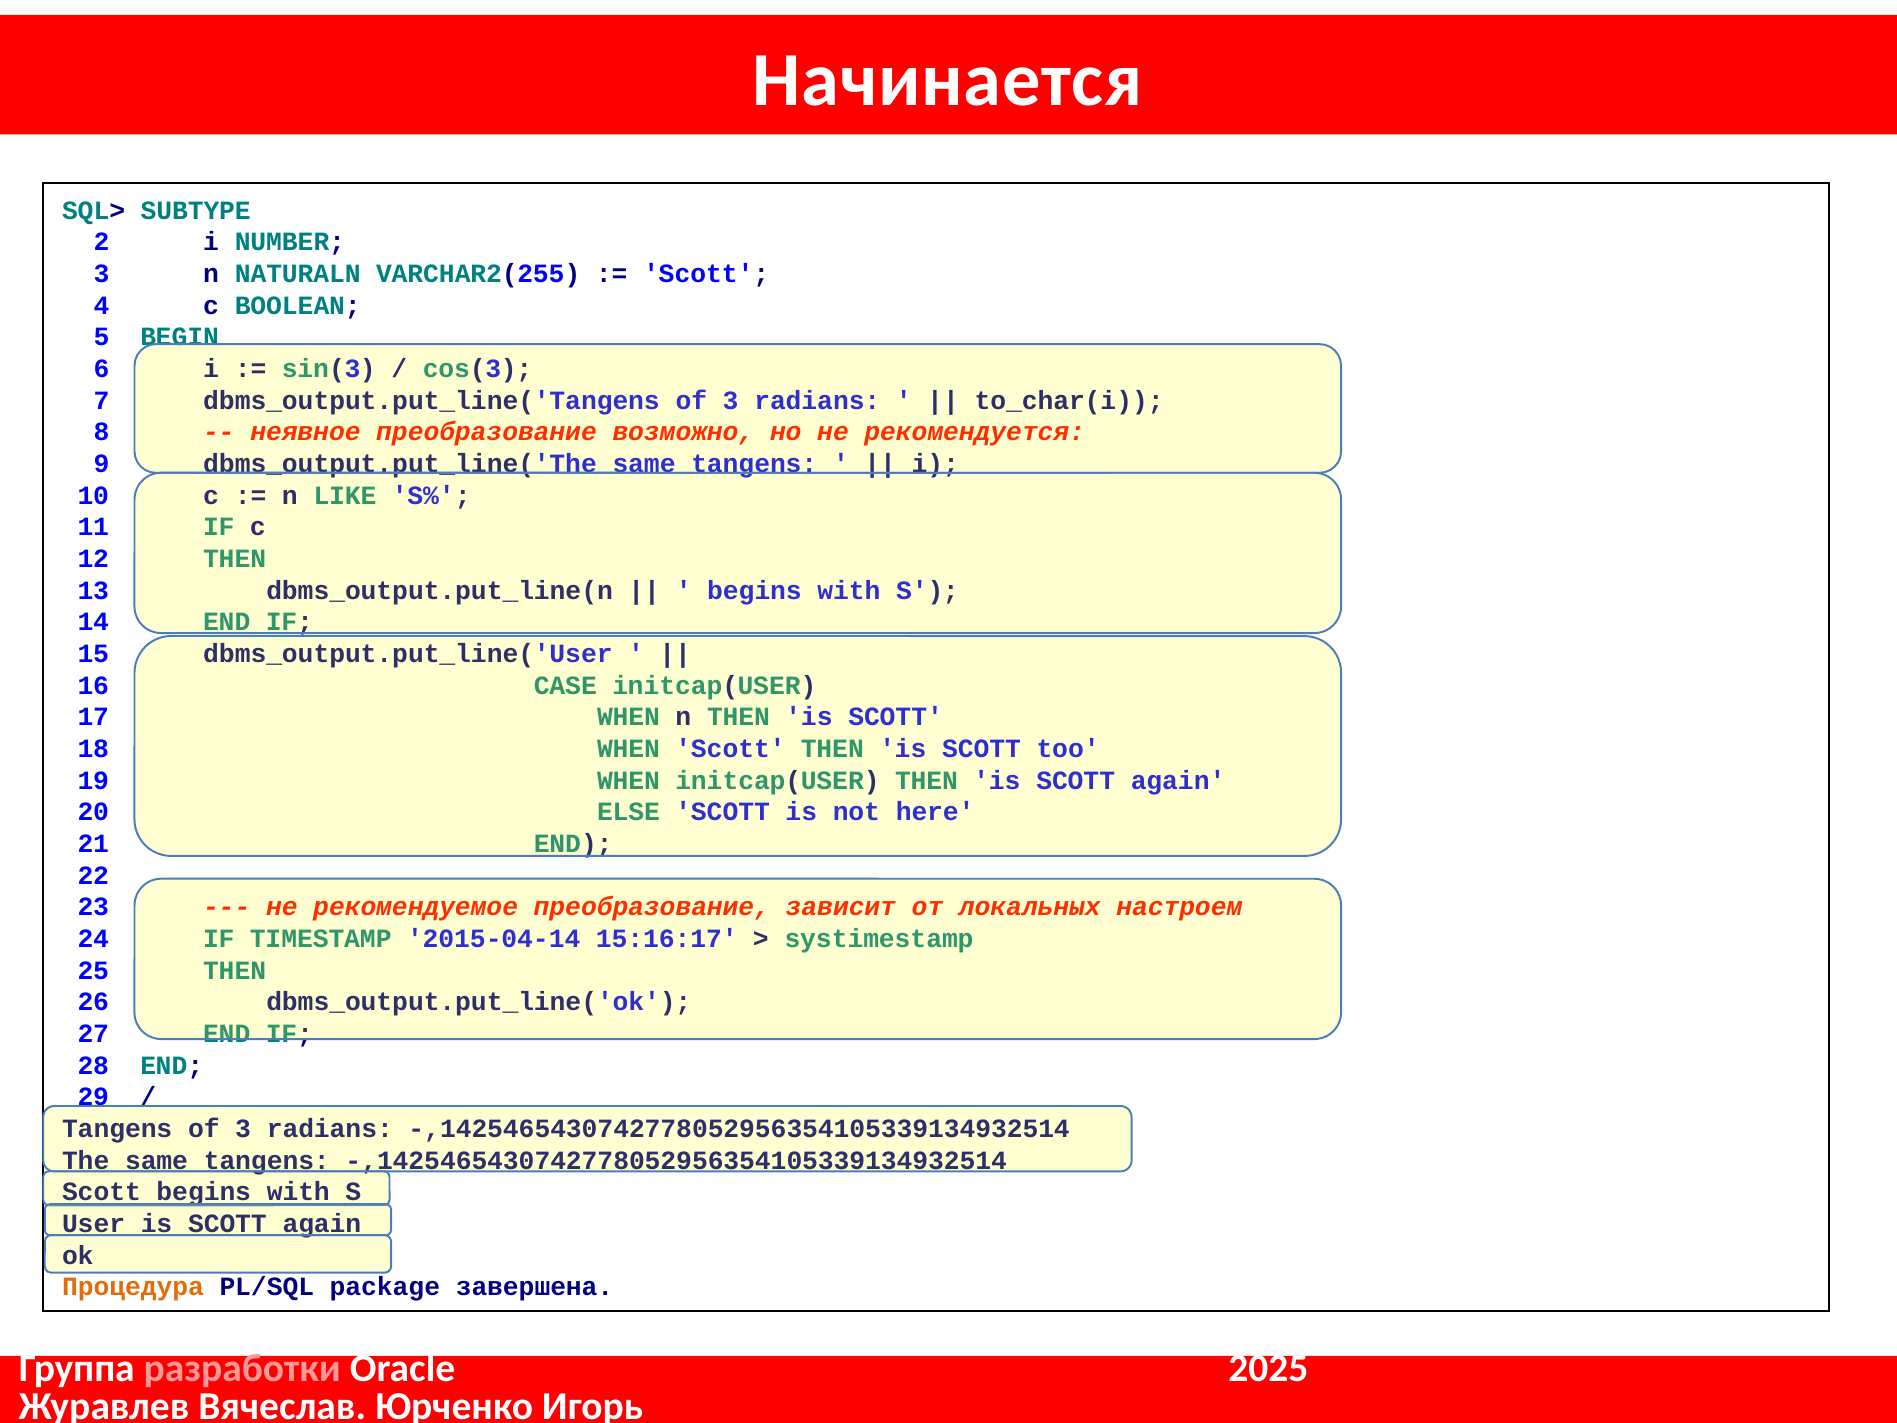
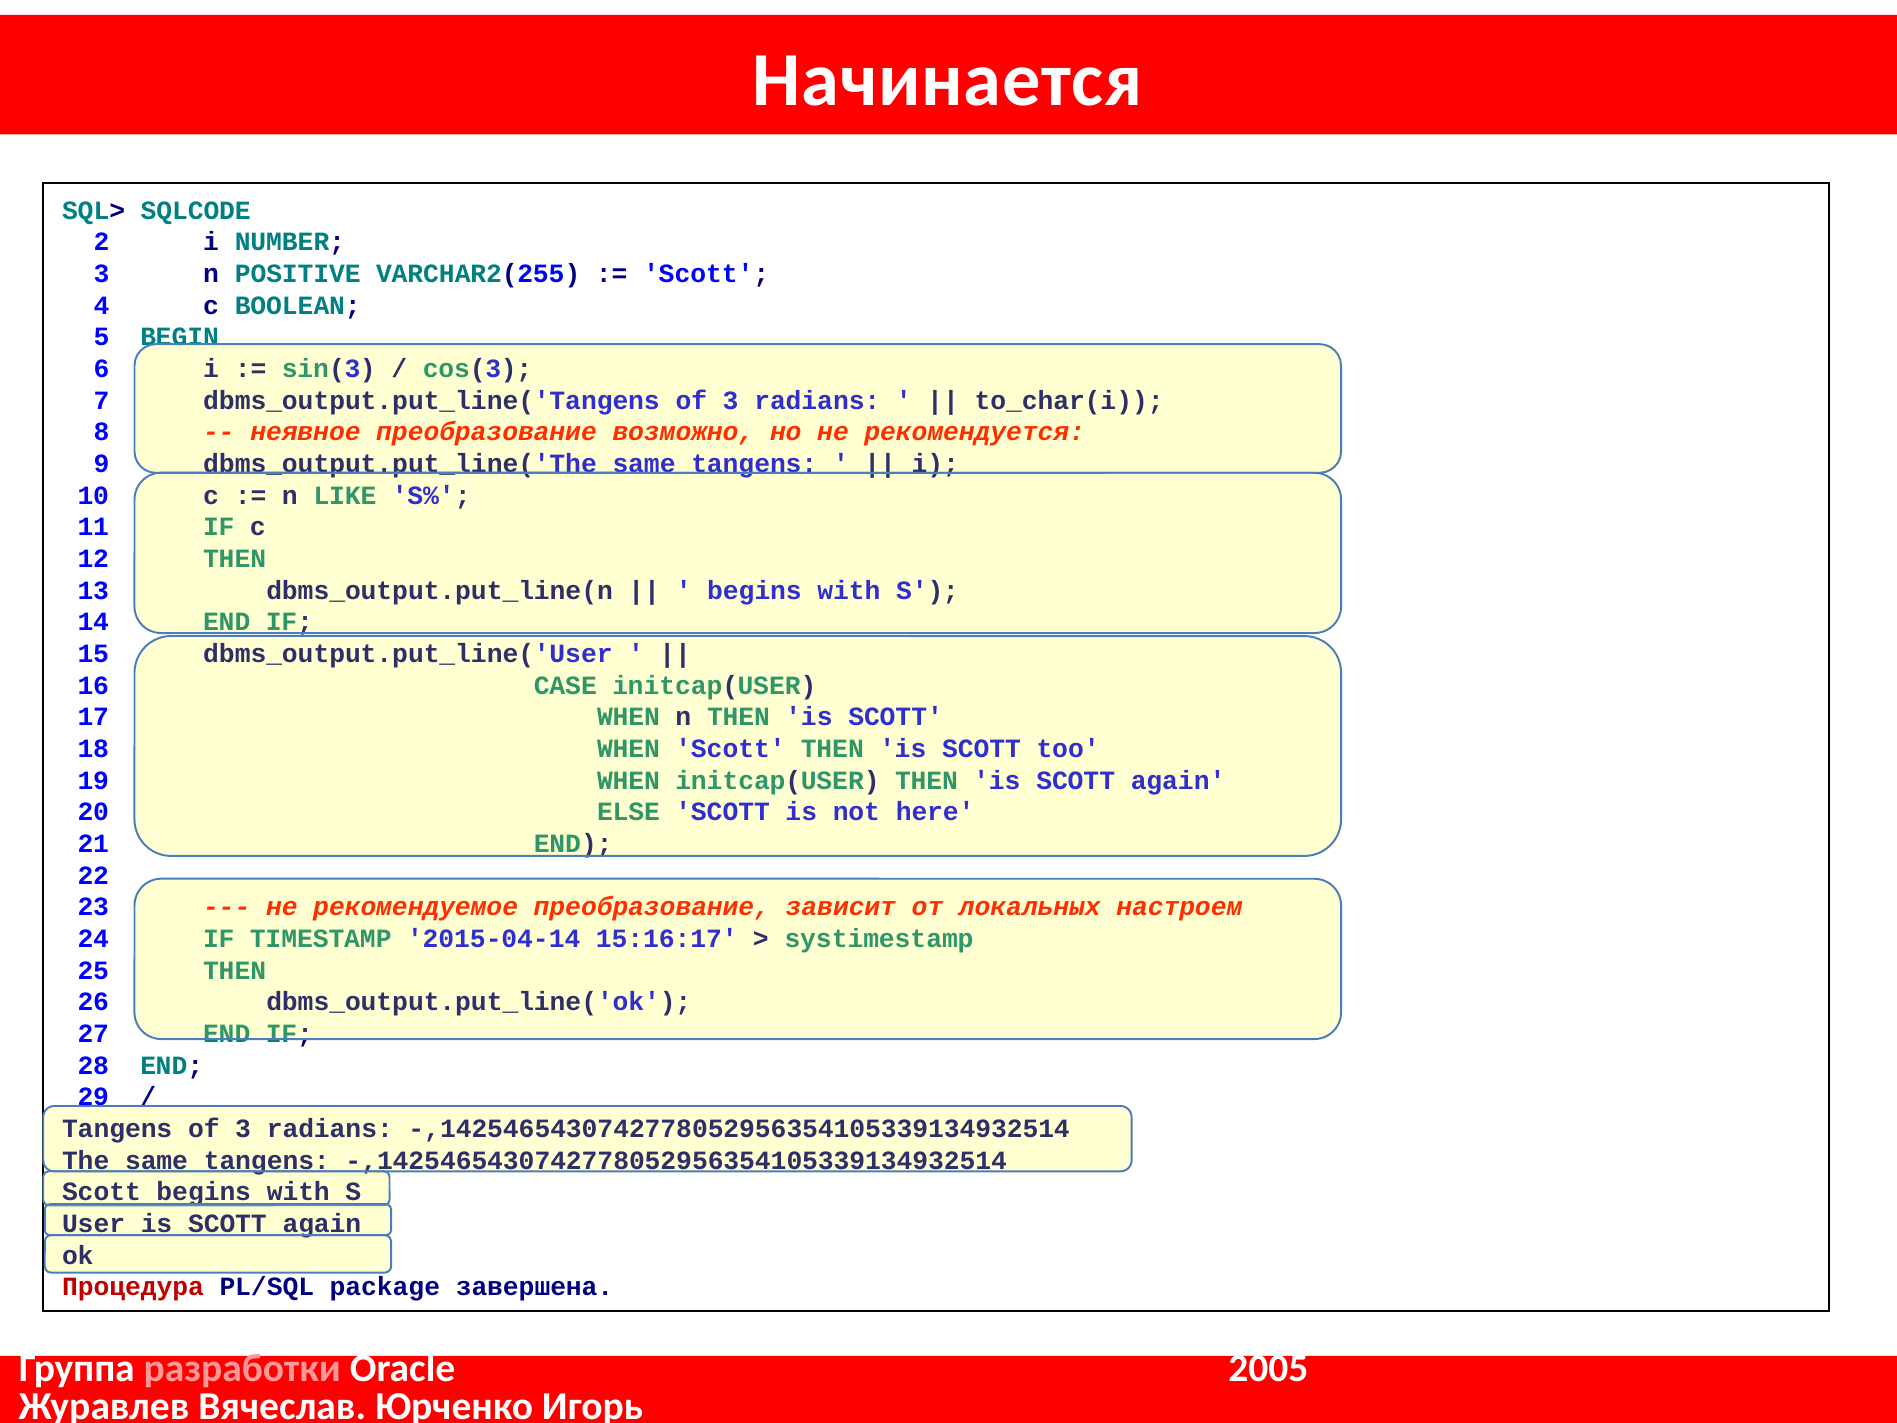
SUBTYPE: SUBTYPE -> SQLCODE (196, 210)
NATURALN: NATURALN -> POSITIVE (298, 274)
Процедура colour: orange -> red (133, 1287)
2025: 2025 -> 2005 (1268, 1368)
